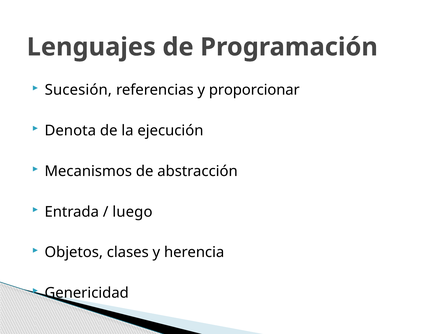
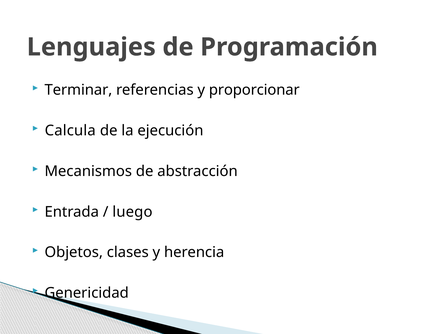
Sucesión: Sucesión -> Terminar (78, 90)
Denota: Denota -> Calcula (70, 131)
